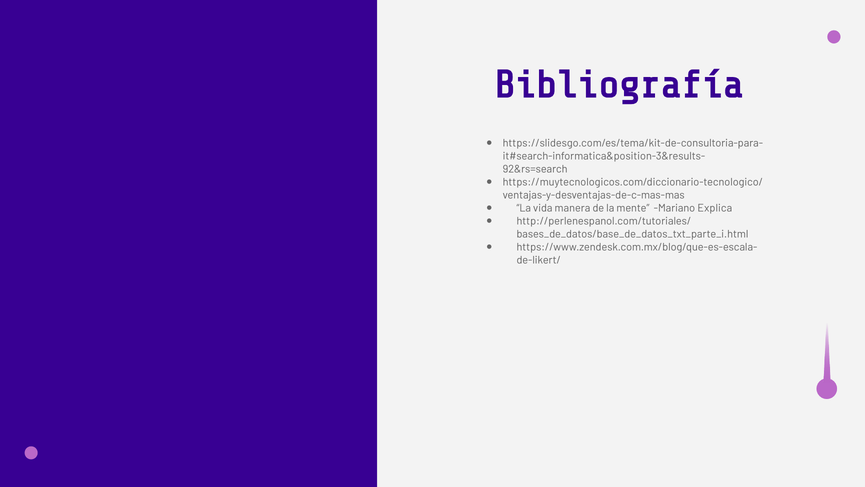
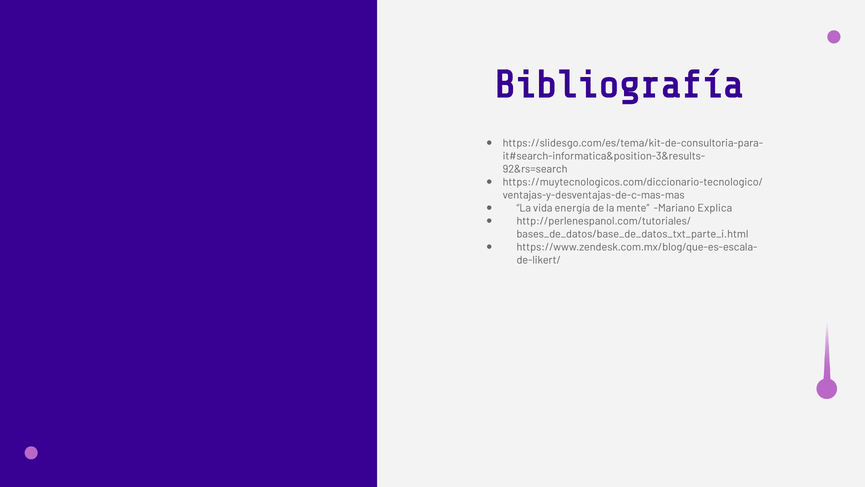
manera: manera -> energía (572, 208)
